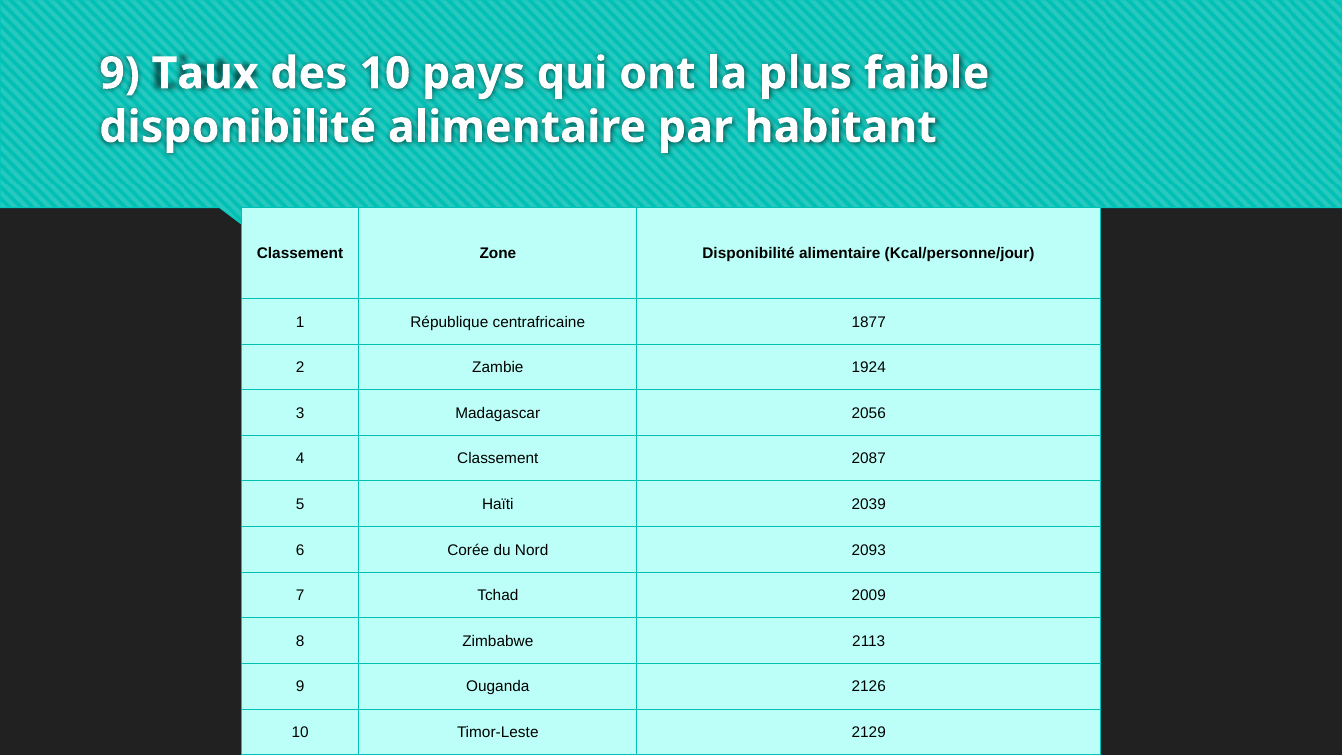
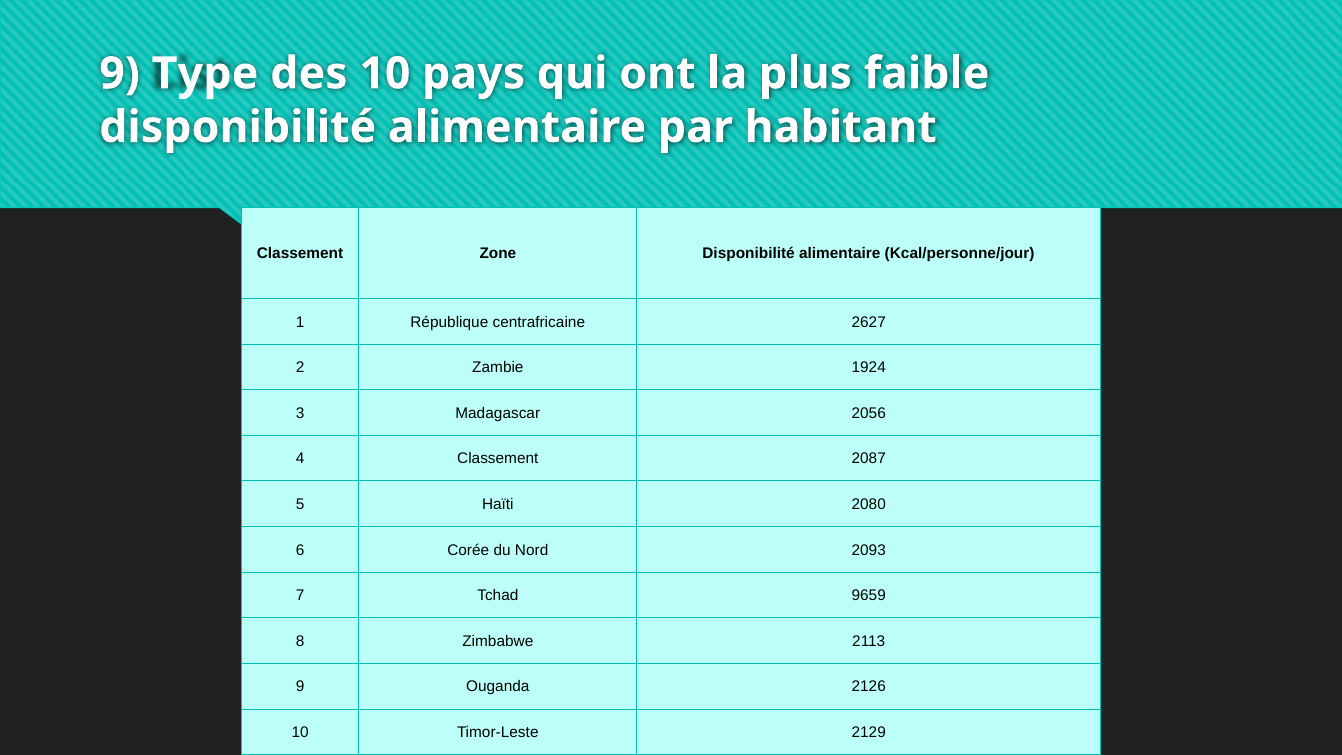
Taux: Taux -> Type (205, 74)
1877: 1877 -> 2627 (869, 322)
2039: 2039 -> 2080 (869, 504)
2009: 2009 -> 9659 (869, 596)
